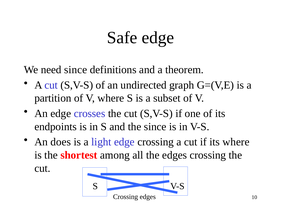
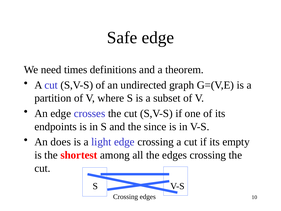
need since: since -> times (76, 70)
its where: where -> empty (236, 142)
